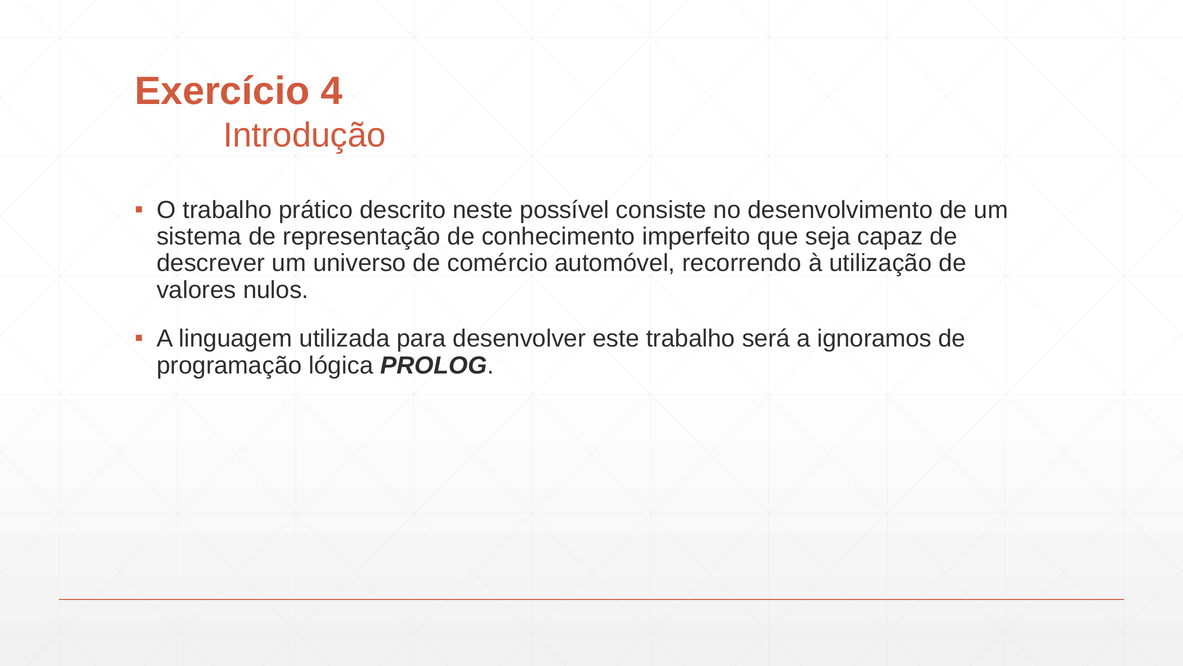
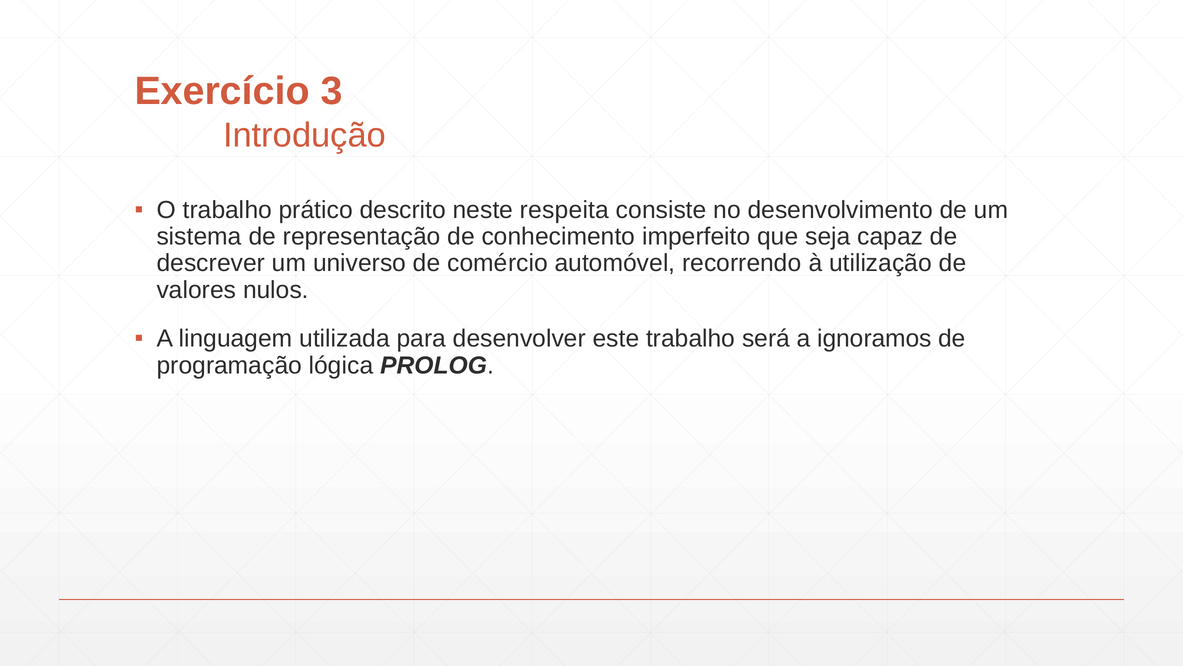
4: 4 -> 3 (332, 91)
possível: possível -> respeita (564, 210)
